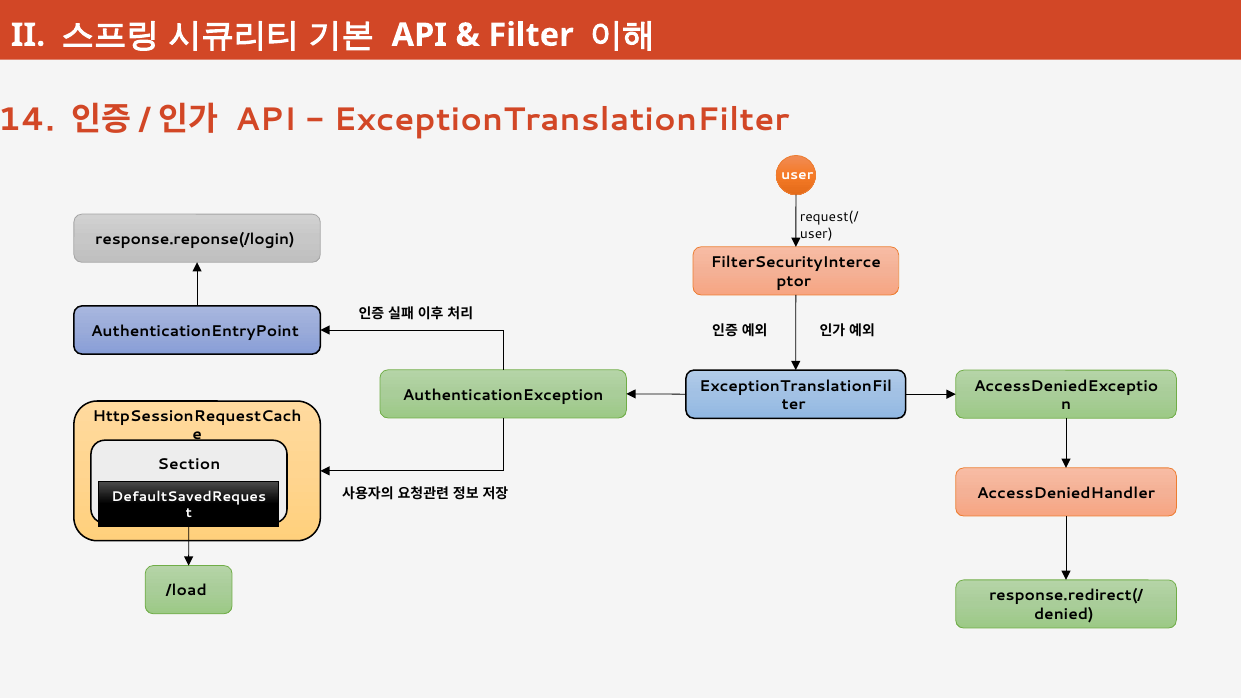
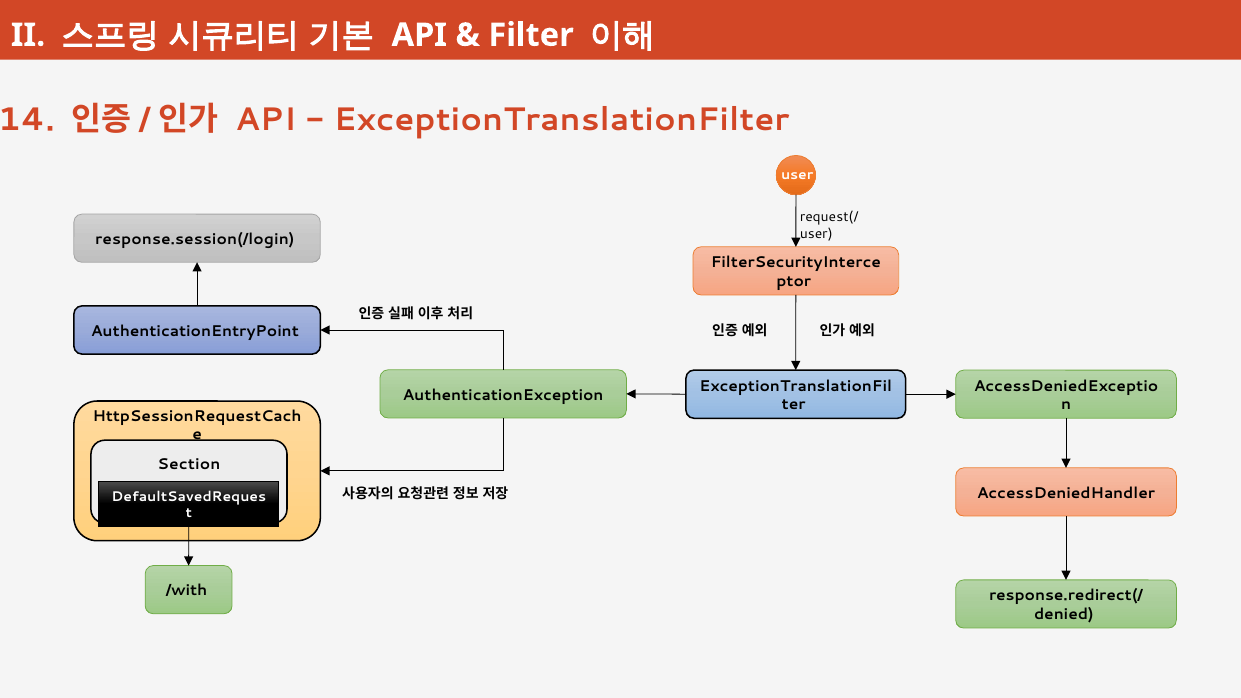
response.reponse(/login: response.reponse(/login -> response.session(/login (195, 239)
/load: /load -> /with (187, 591)
